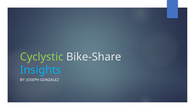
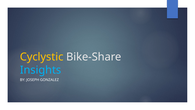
Cyclystic colour: light green -> yellow (42, 57)
